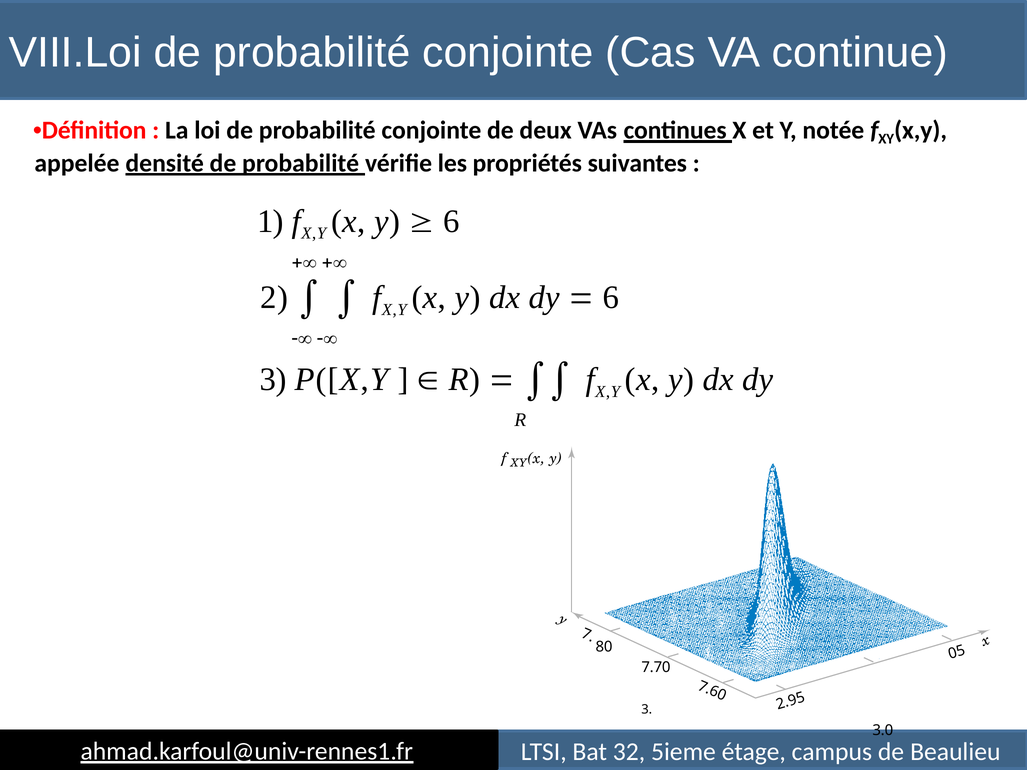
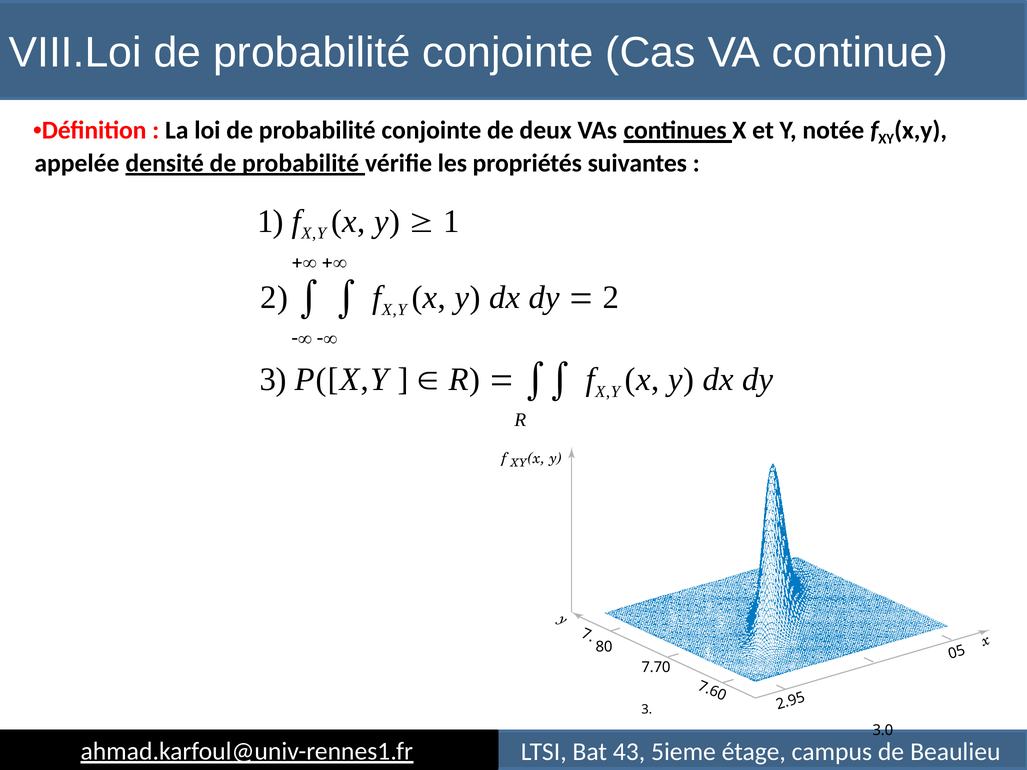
6: 6 -> 1 (451, 221)
6: 6 -> 2 (611, 297)
32: 32 -> 43 (629, 752)
